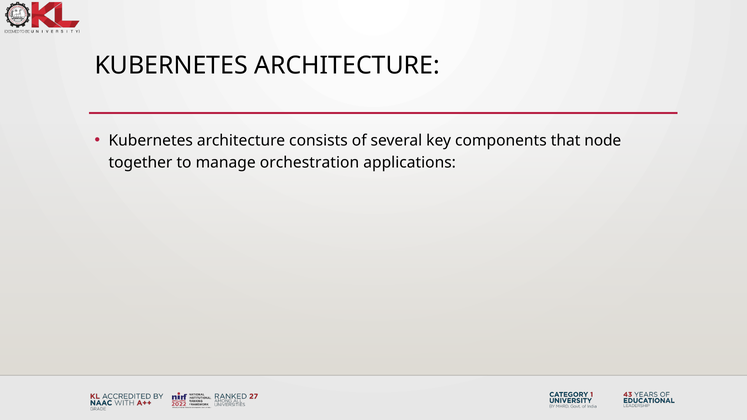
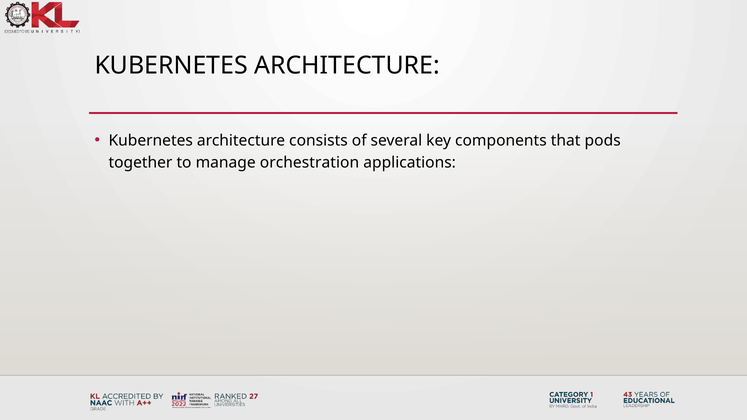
node: node -> pods (603, 140)
